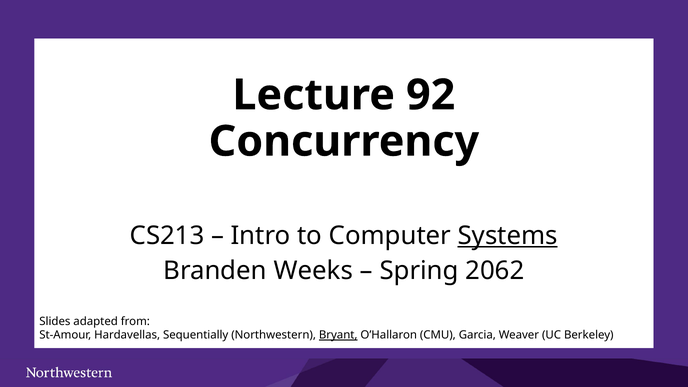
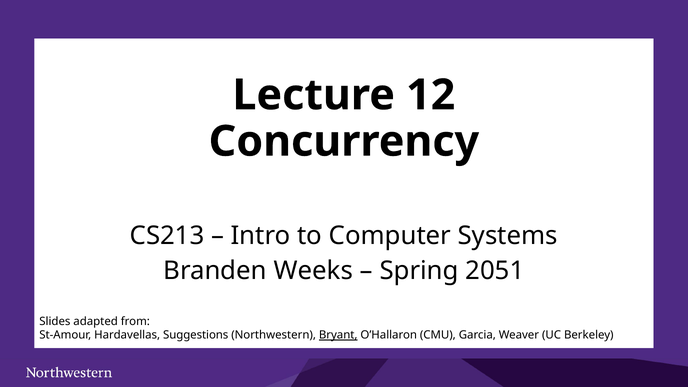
92: 92 -> 12 (431, 95)
Systems underline: present -> none (508, 236)
2062: 2062 -> 2051 (495, 271)
Sequentially: Sequentially -> Suggestions (196, 335)
